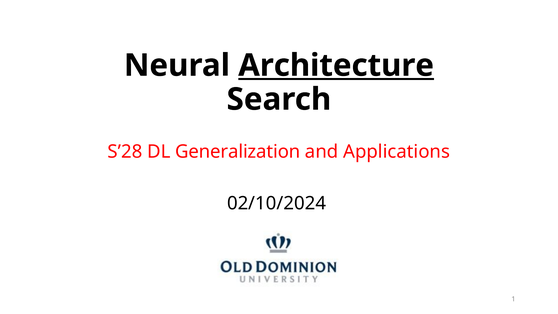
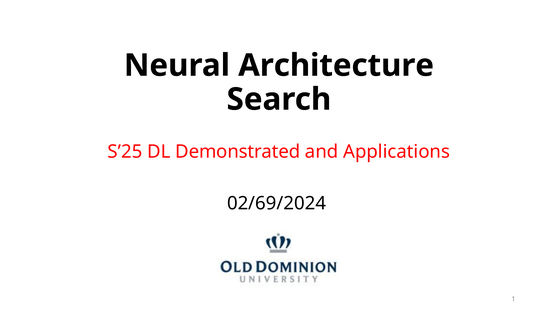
Architecture underline: present -> none (336, 65)
S’28: S’28 -> S’25 (125, 152)
Generalization: Generalization -> Demonstrated (238, 152)
02/10/2024: 02/10/2024 -> 02/69/2024 (277, 203)
